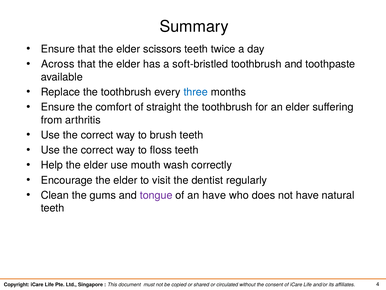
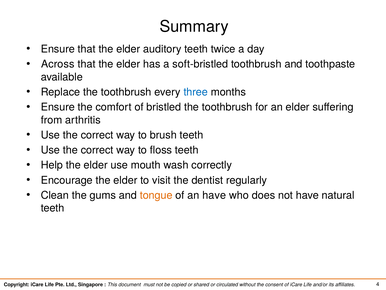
scissors: scissors -> auditory (162, 49)
straight: straight -> bristled (164, 107)
tongue colour: purple -> orange (156, 195)
